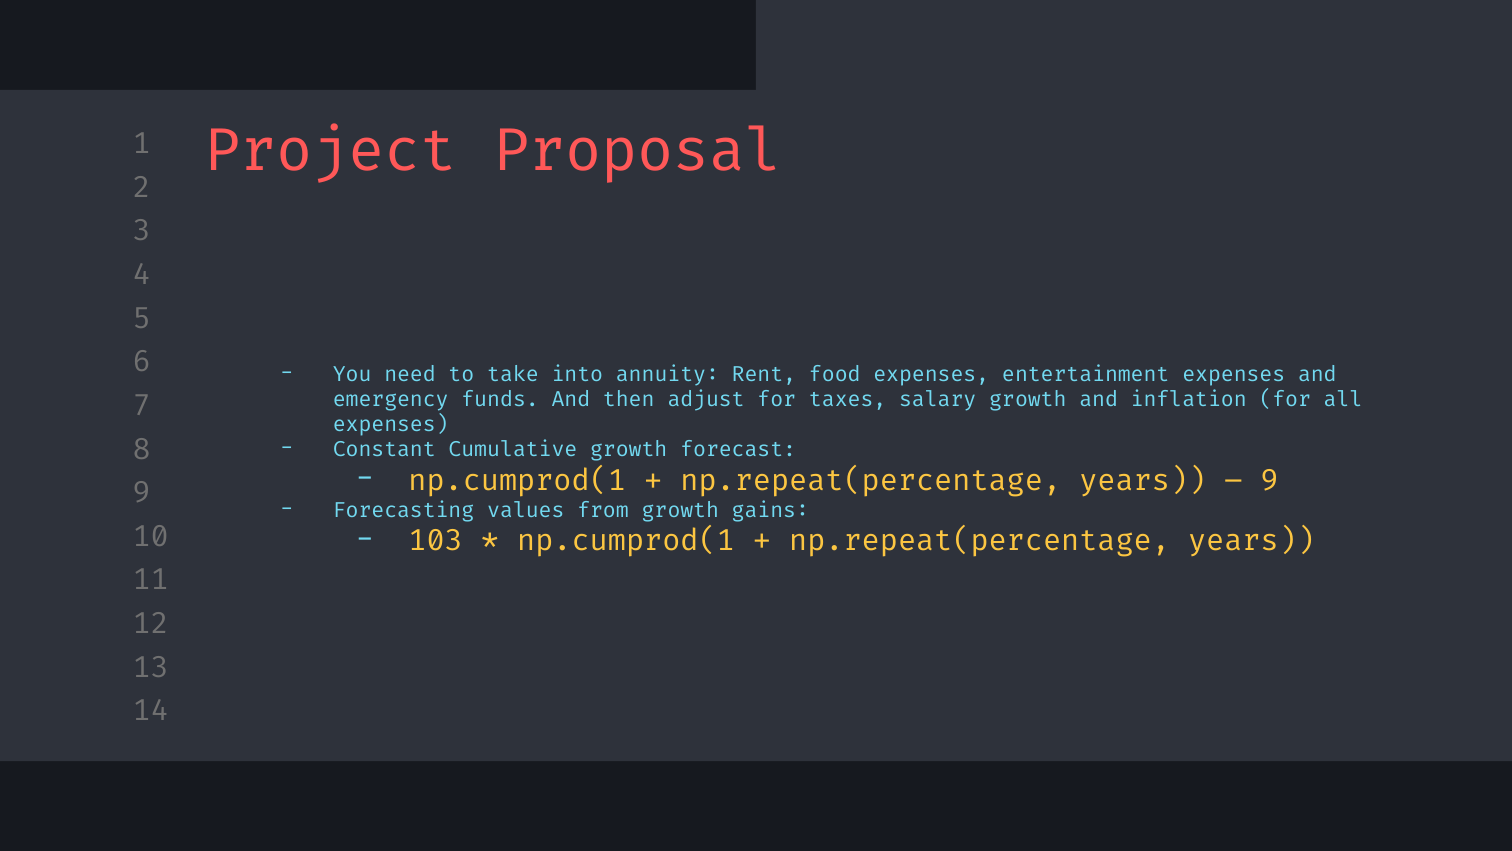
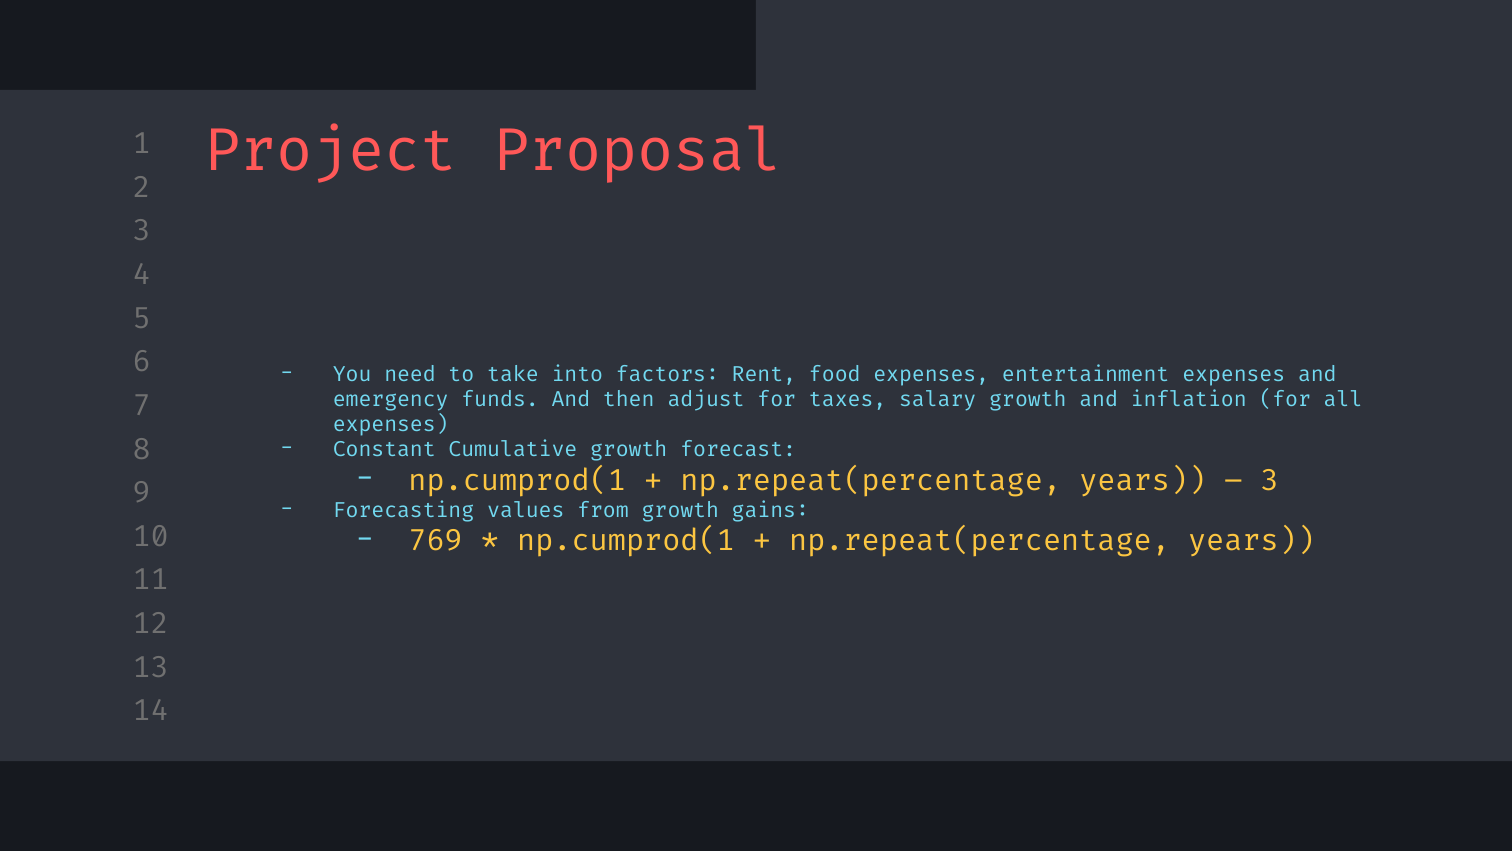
annuity: annuity -> factors (667, 374)
9: 9 -> 3 (1270, 480)
103: 103 -> 769 (436, 541)
